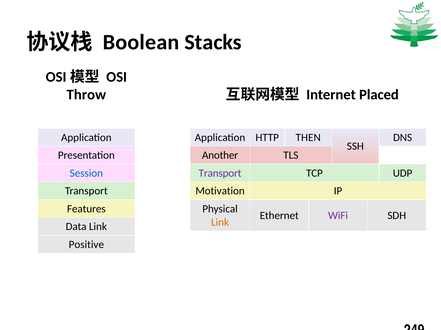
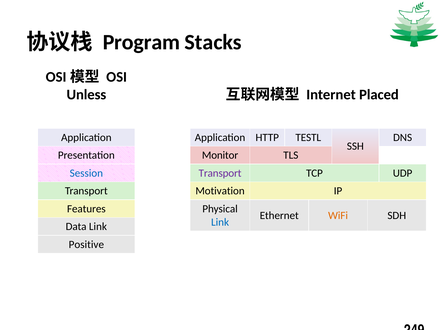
Boolean: Boolean -> Program (141, 42)
Throw: Throw -> Unless (86, 95)
THEN: THEN -> TESTL (308, 138)
Another: Another -> Monitor (220, 156)
WiFi colour: purple -> orange (338, 216)
Link colour: orange -> blue (220, 223)
